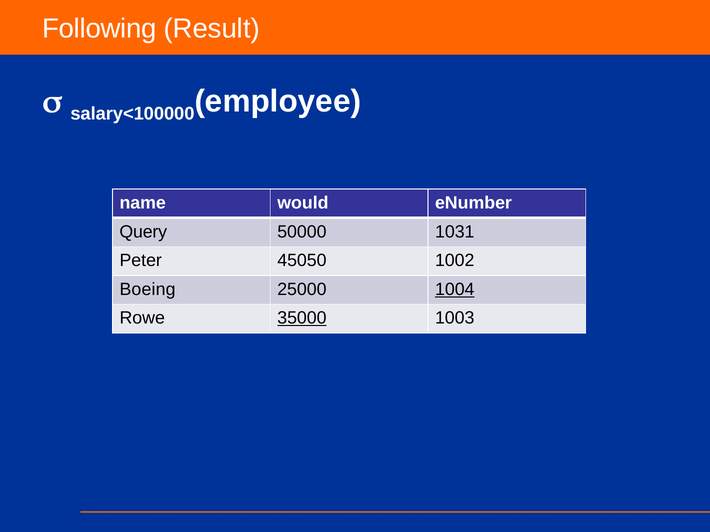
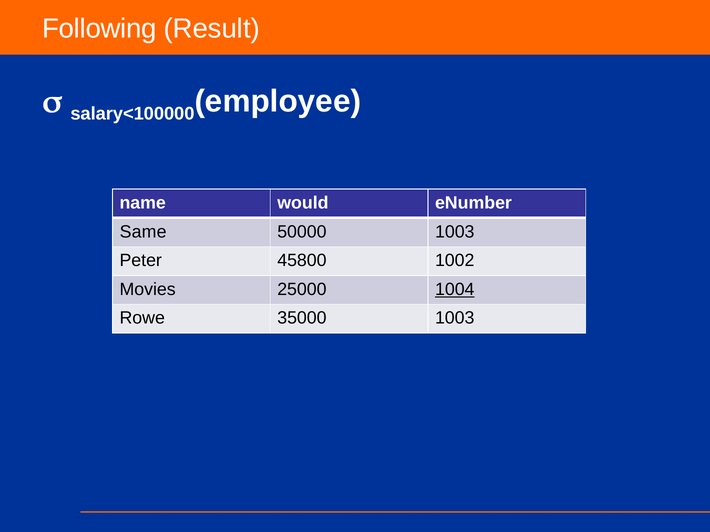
Query: Query -> Same (143, 232)
50000 1031: 1031 -> 1003 (455, 232)
45050: 45050 -> 45800 (302, 261)
Boeing: Boeing -> Movies (148, 289)
35000 underline: present -> none (302, 318)
